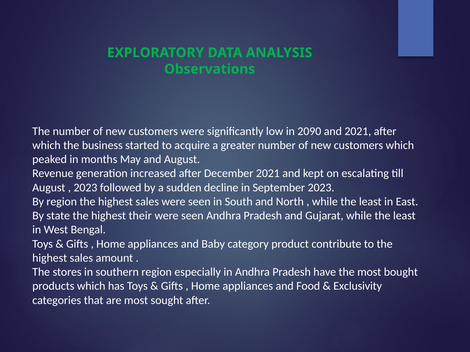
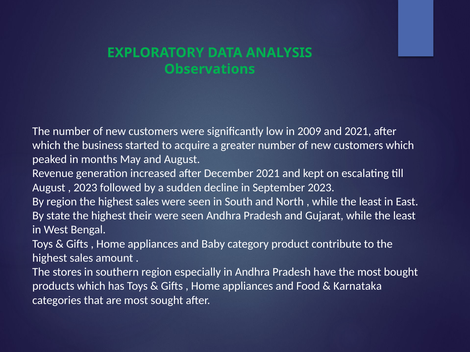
2090: 2090 -> 2009 (309, 131)
Exclusivity: Exclusivity -> Karnataka (358, 286)
